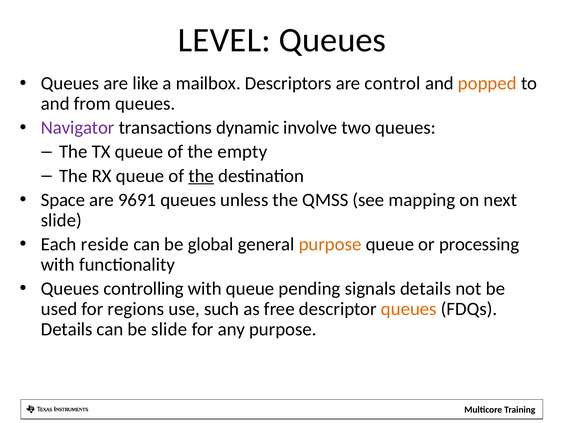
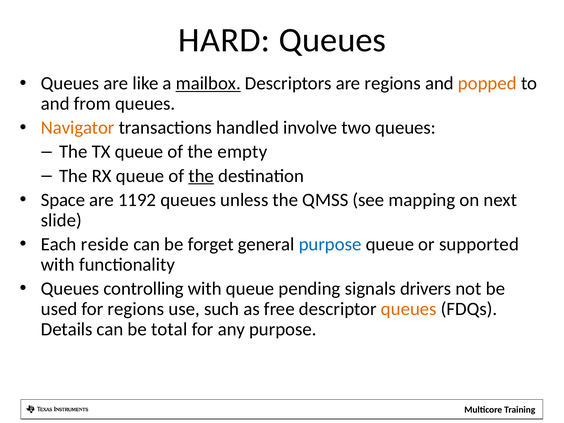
LEVEL: LEVEL -> HARD (224, 40)
mailbox underline: none -> present (208, 83)
are control: control -> regions (393, 83)
Navigator colour: purple -> orange (78, 128)
dynamic: dynamic -> handled (248, 128)
9691: 9691 -> 1192 (137, 200)
global: global -> forget (211, 244)
purpose colour: orange -> blue (330, 244)
processing: processing -> supported (479, 244)
signals details: details -> drivers (426, 289)
be slide: slide -> total (169, 329)
